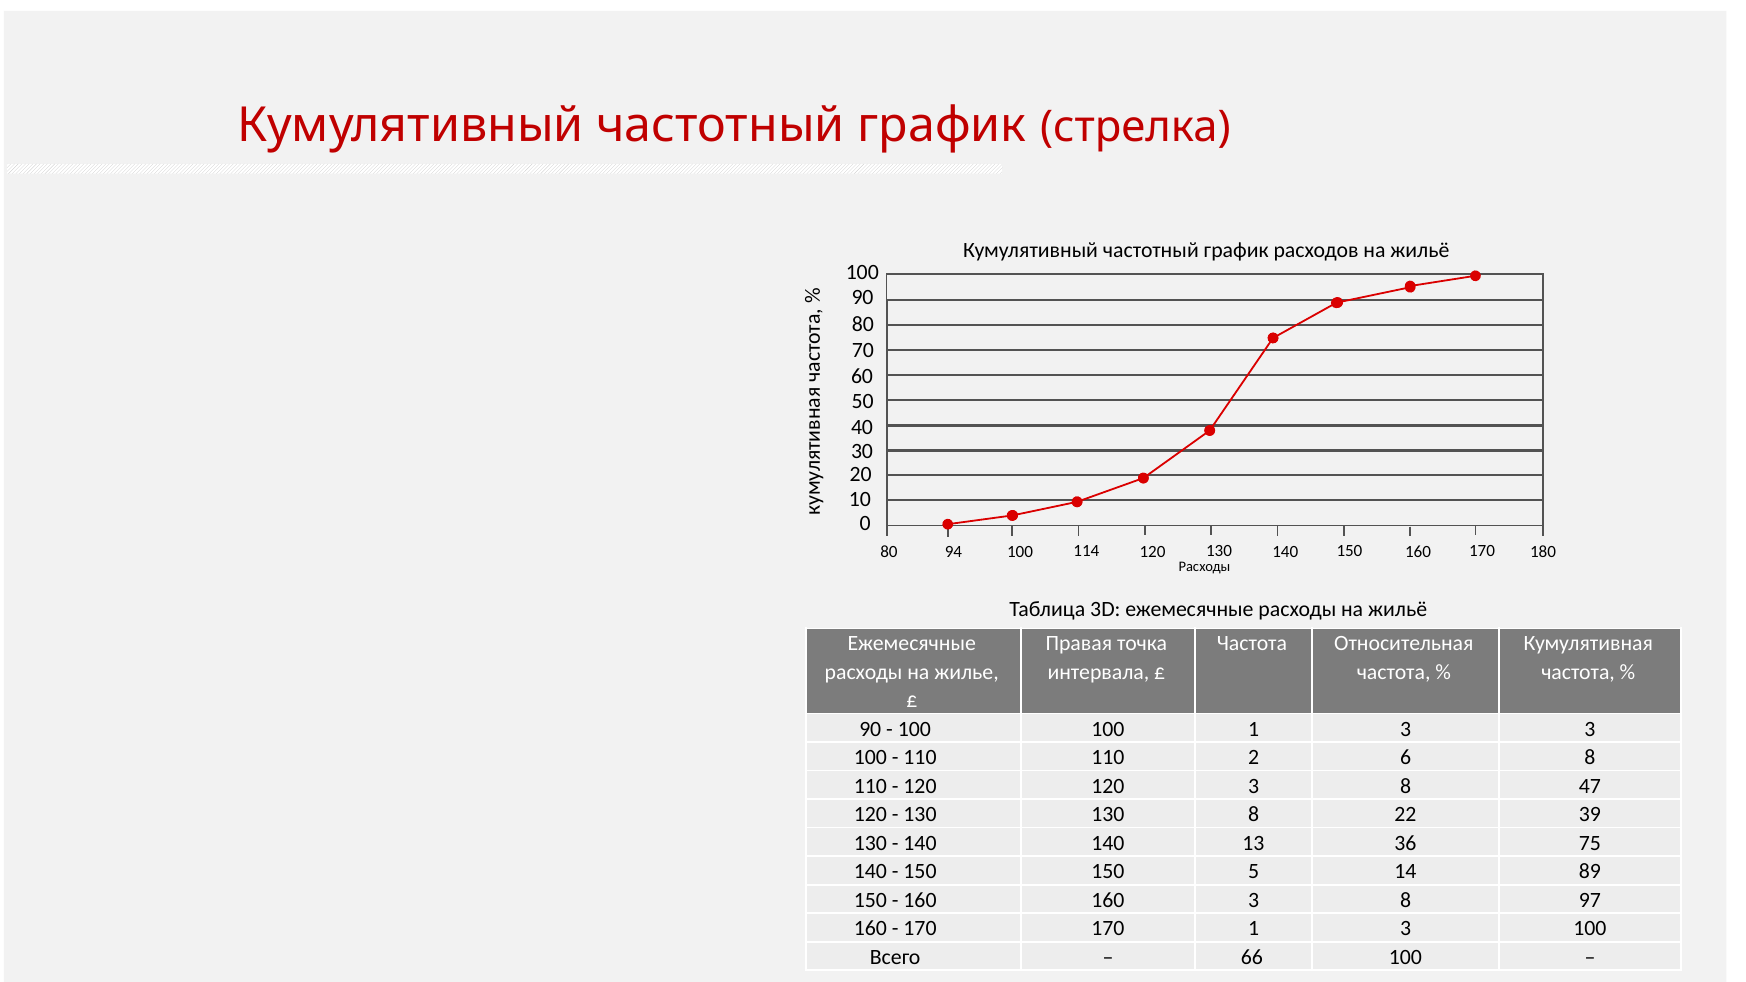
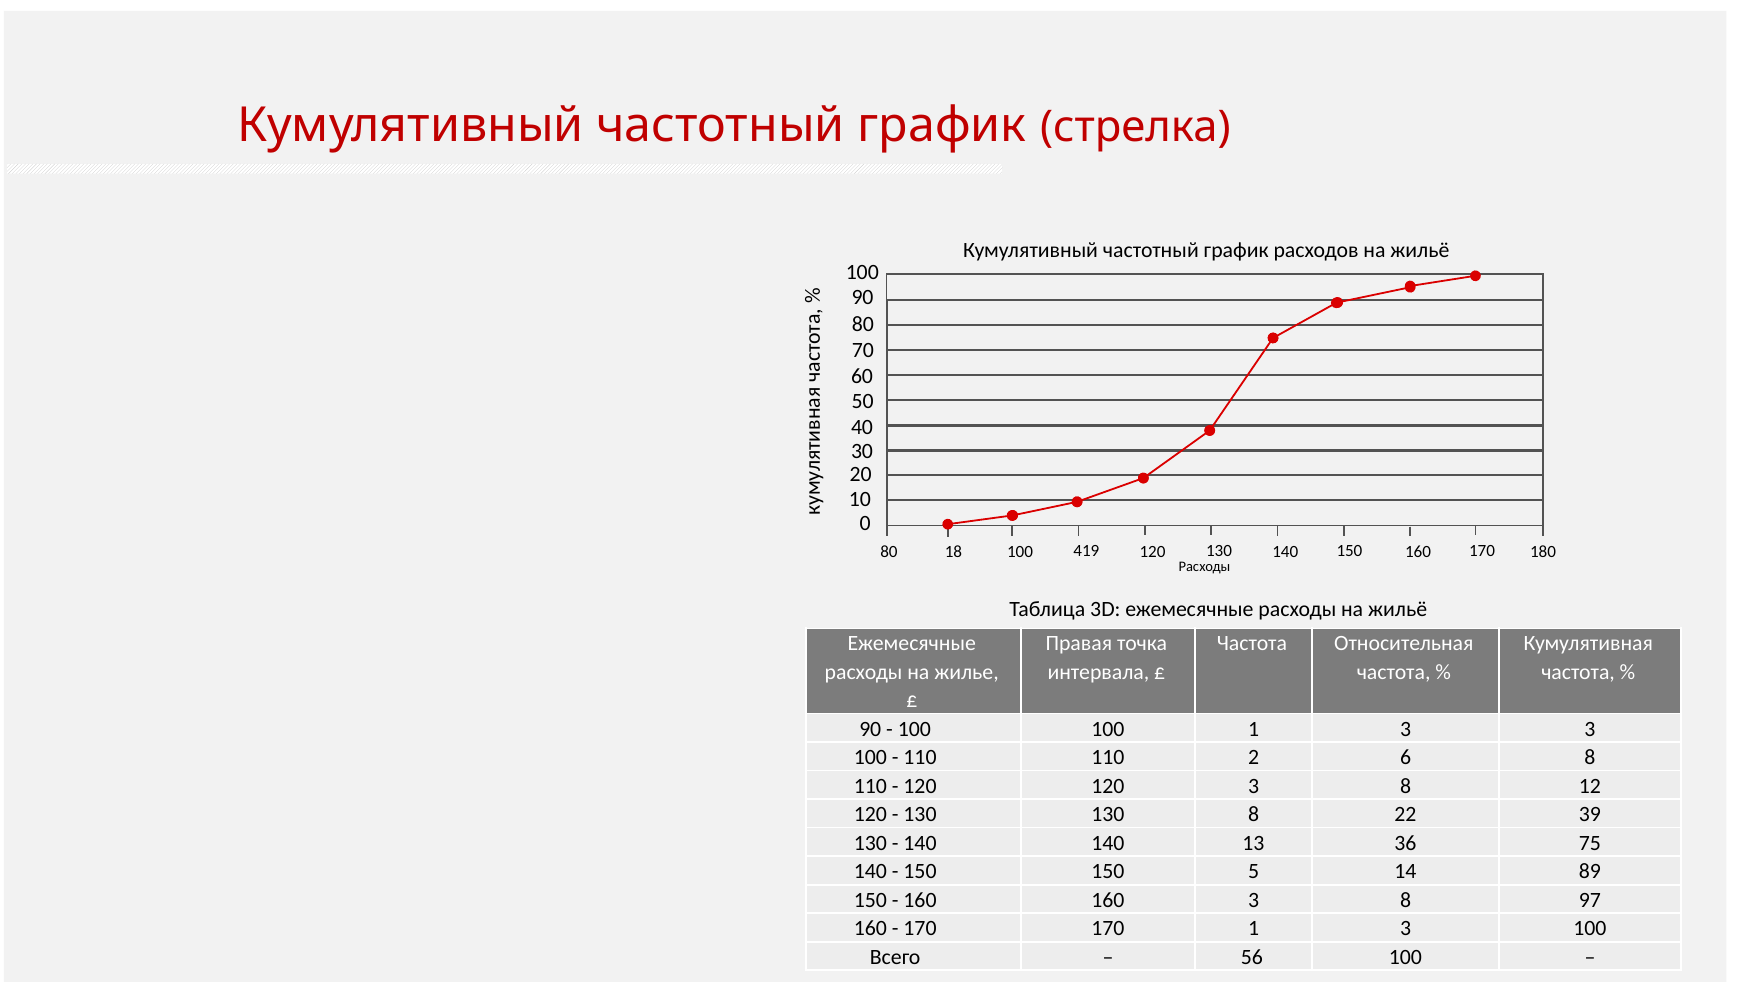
94: 94 -> 18 (953, 552)
114: 114 -> 419 (1086, 551)
47: 47 -> 12 (1590, 786)
66: 66 -> 56 (1252, 957)
